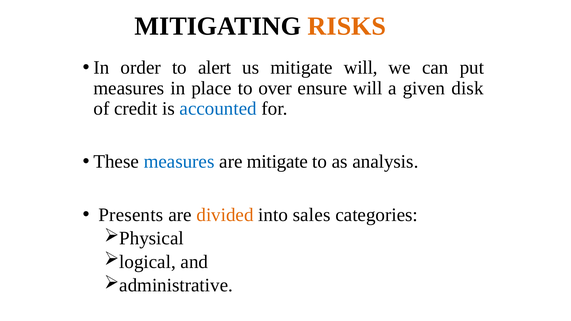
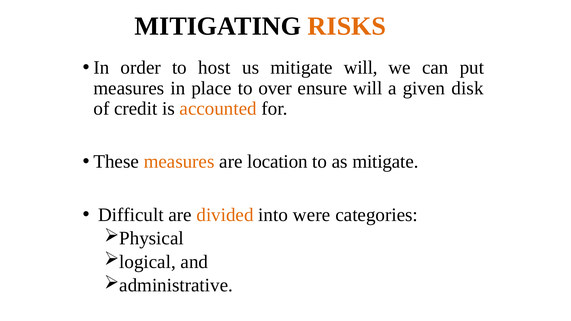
alert: alert -> host (214, 68)
accounted colour: blue -> orange (218, 109)
measures colour: blue -> orange (179, 162)
are mitigate: mitigate -> location (277, 162)
as analysis: analysis -> mitigate (385, 162)
Presents: Presents -> Difficult (131, 215)
sales: sales -> were (312, 215)
